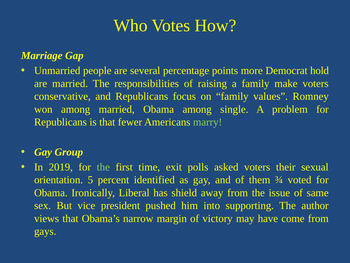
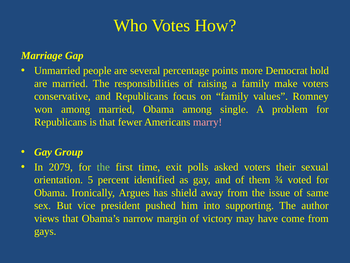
marry colour: light green -> pink (208, 122)
2019: 2019 -> 2079 (61, 167)
Liberal: Liberal -> Argues (134, 192)
